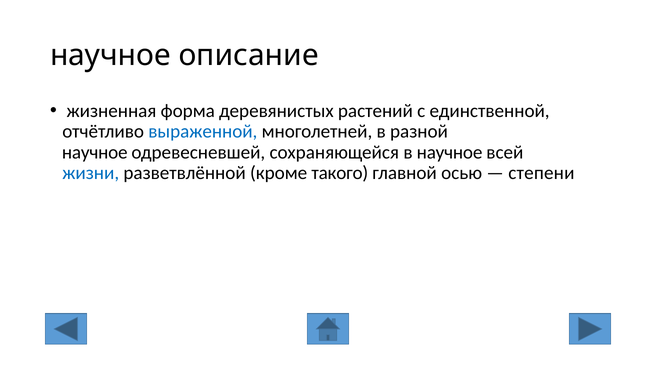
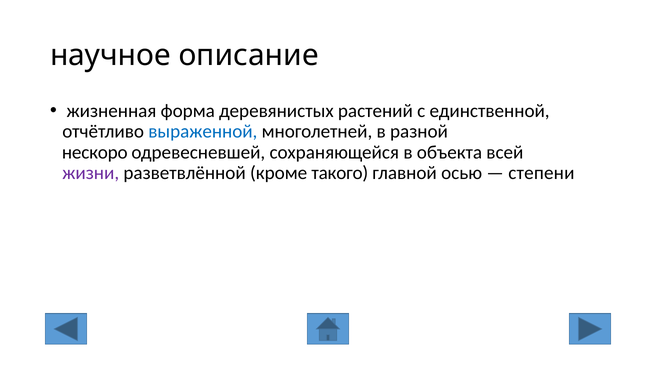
научное: научное -> нескоро (95, 152)
в научное: научное -> объекта (449, 152)
жизни colour: blue -> purple (91, 173)
